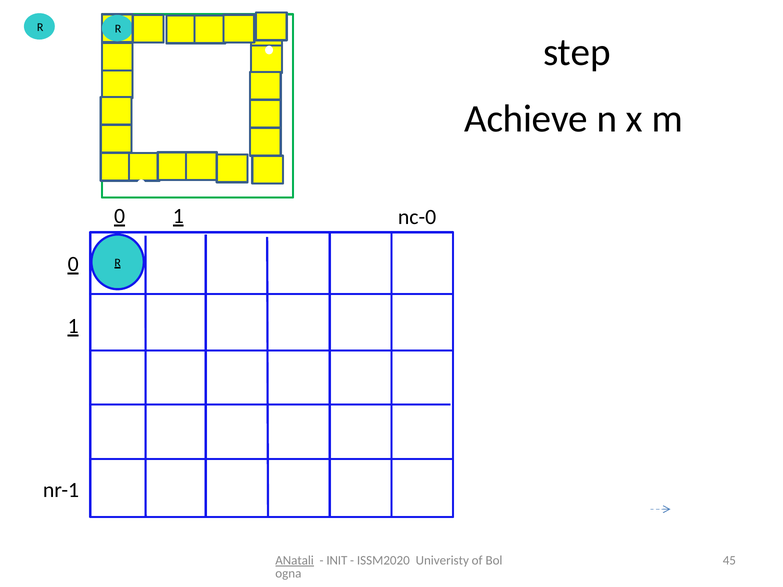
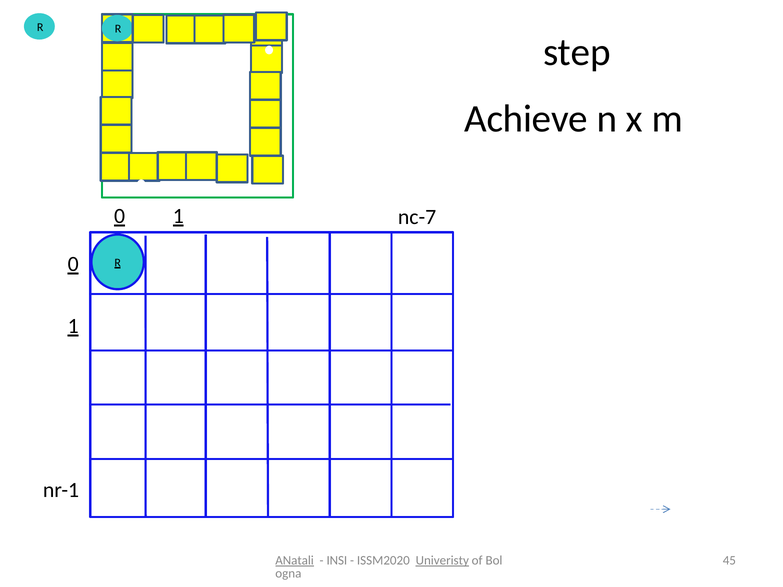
nc-0: nc-0 -> nc-7 (417, 217)
INIT: INIT -> INSI (337, 561)
Univeristy underline: none -> present (442, 561)
